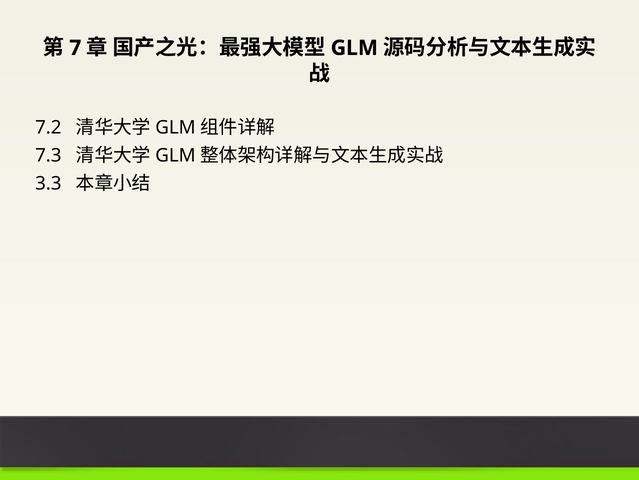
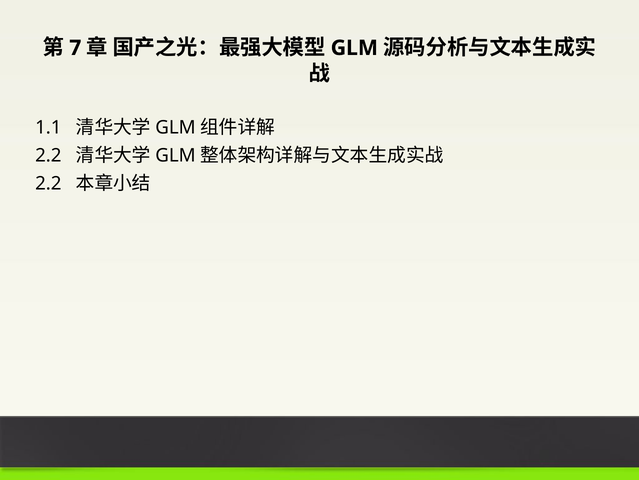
7.2: 7.2 -> 1.1 (48, 128)
7.3: 7.3 -> 2.2 (48, 155)
3.3: 3.3 -> 2.2 (48, 183)
